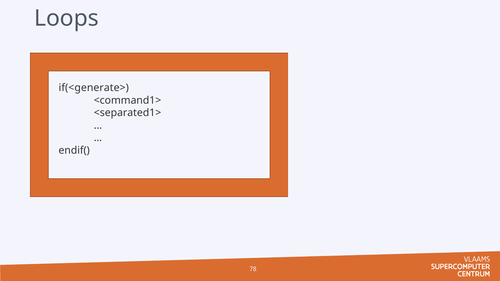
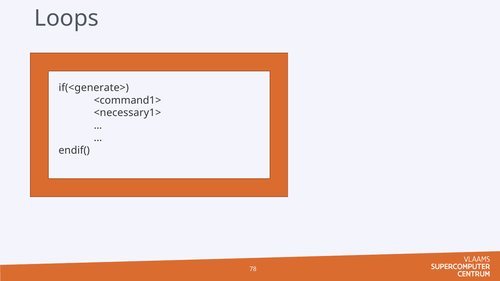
<separated1>: <separated1> -> <necessary1> (127, 113)
